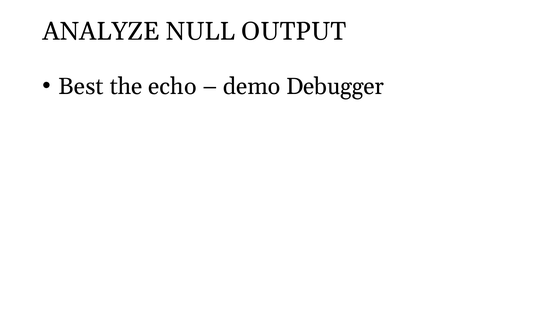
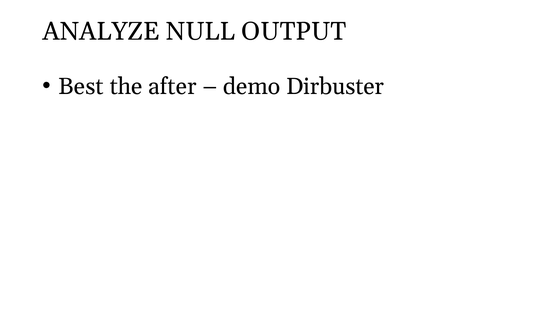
echo: echo -> after (172, 86)
Debugger: Debugger -> Dirbuster (335, 86)
